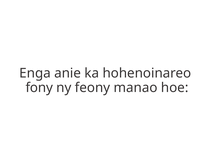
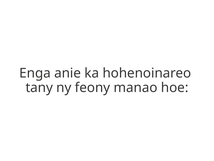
fony: fony -> tany (39, 87)
